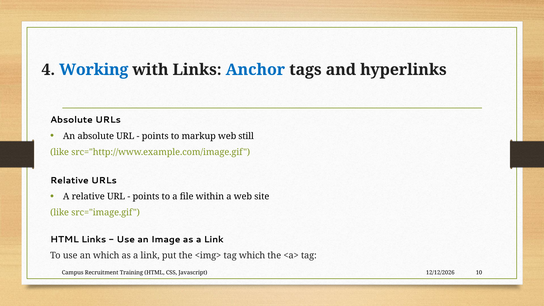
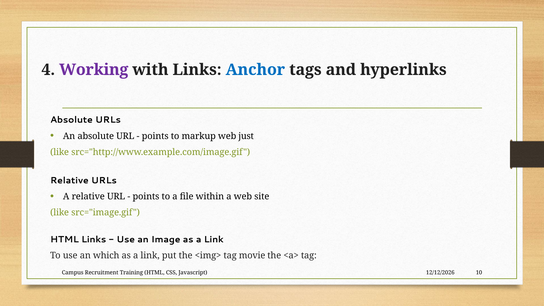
Working colour: blue -> purple (94, 70)
still: still -> just (246, 136)
tag which: which -> movie (252, 256)
